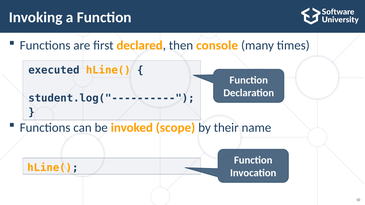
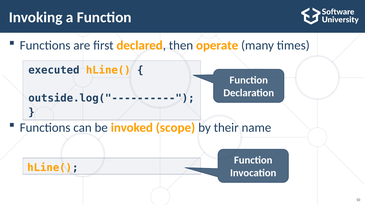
console: console -> operate (217, 46)
student.log("----------: student.log("---------- -> outside.log("---------- (111, 98)
